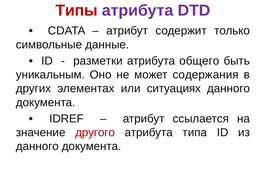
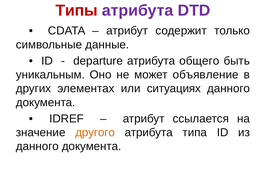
разметки: разметки -> departure (98, 61)
содержания: содержания -> объявление (206, 75)
другого colour: red -> orange (95, 132)
